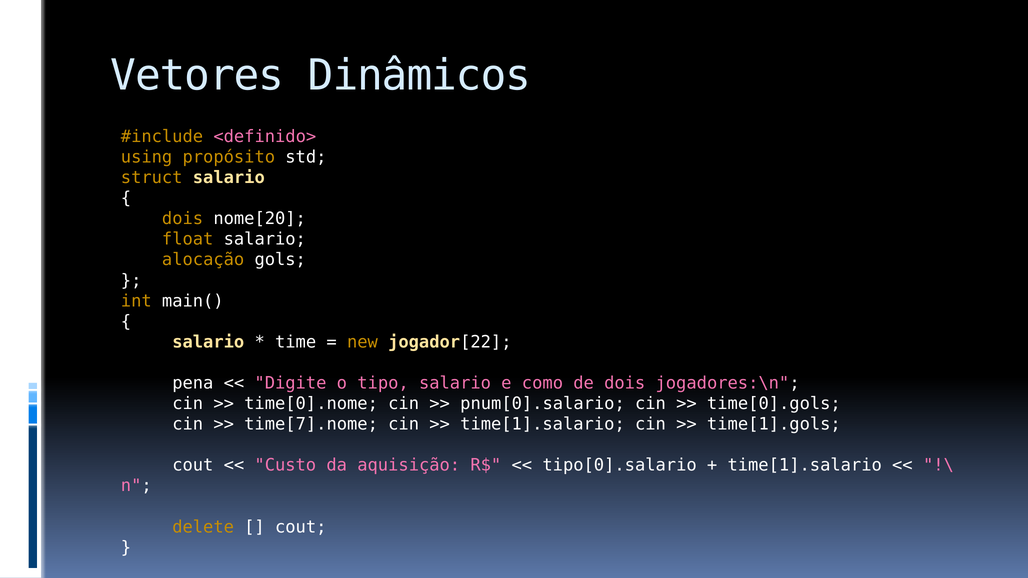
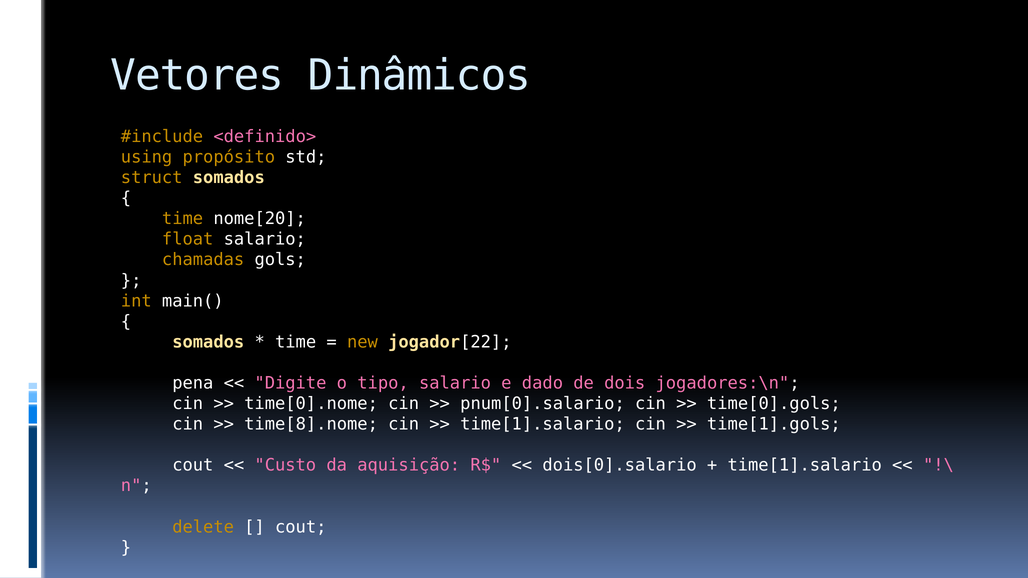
struct salario: salario -> somados (229, 178)
dois: dois -> time (183, 219)
alocação: alocação -> chamadas (203, 260)
salario: salario -> somados (208, 342)
como: como -> dado (542, 383)
time[7].nome: time[7].nome -> time[8].nome (311, 424)
tipo[0].salario: tipo[0].salario -> dois[0].salario (620, 465)
